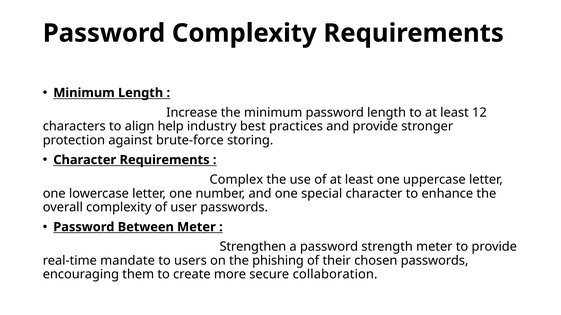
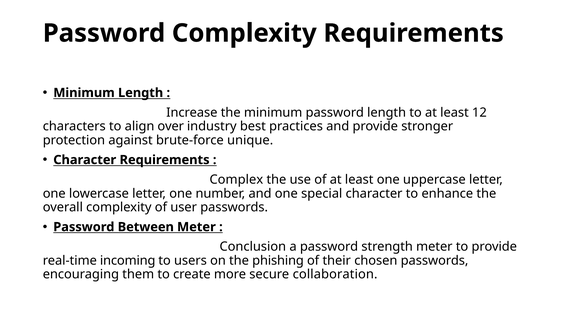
help: help -> over (171, 127)
storing: storing -> unique (250, 140)
Strengthen: Strengthen -> Conclusion (253, 247)
mandate: mandate -> incoming (128, 261)
